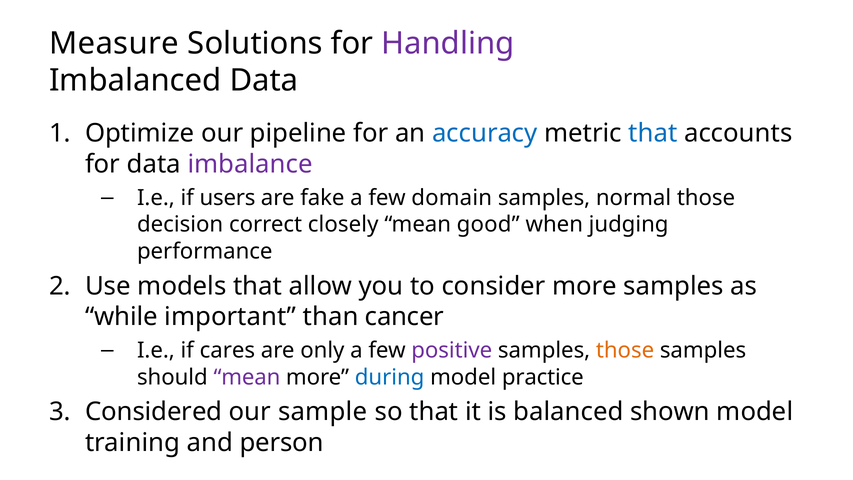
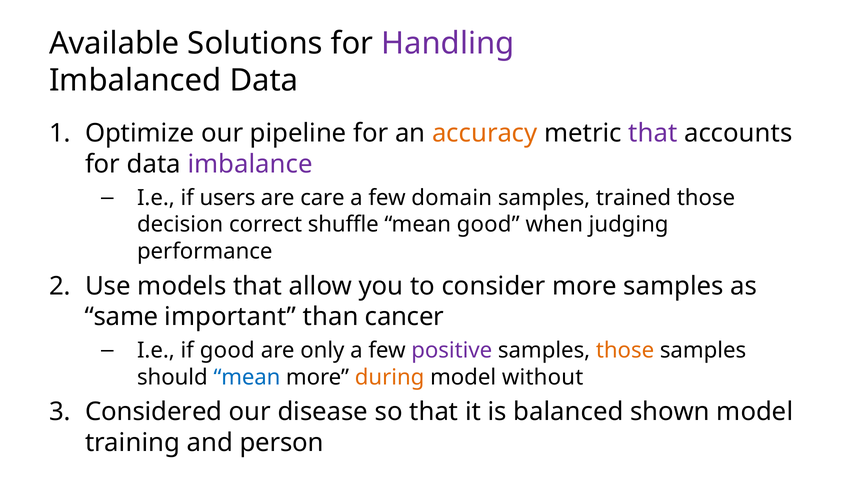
Measure: Measure -> Available (114, 43)
accuracy colour: blue -> orange (485, 133)
that colour: blue -> purple (653, 133)
fake: fake -> care (322, 198)
normal: normal -> trained (634, 198)
closely: closely -> shuffle (343, 225)
while: while -> same (122, 317)
if cares: cares -> good (227, 350)
mean colour: purple -> blue (247, 377)
during colour: blue -> orange (390, 377)
practice: practice -> without (543, 377)
sample: sample -> disease (323, 412)
